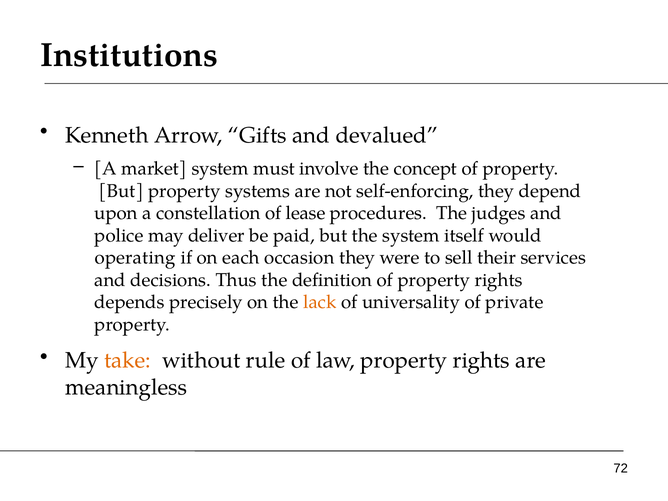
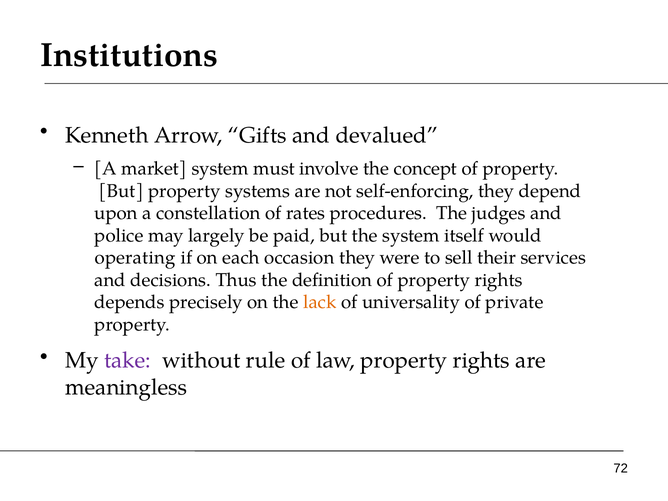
lease: lease -> rates (306, 213)
deliver: deliver -> largely (216, 236)
take colour: orange -> purple (128, 360)
